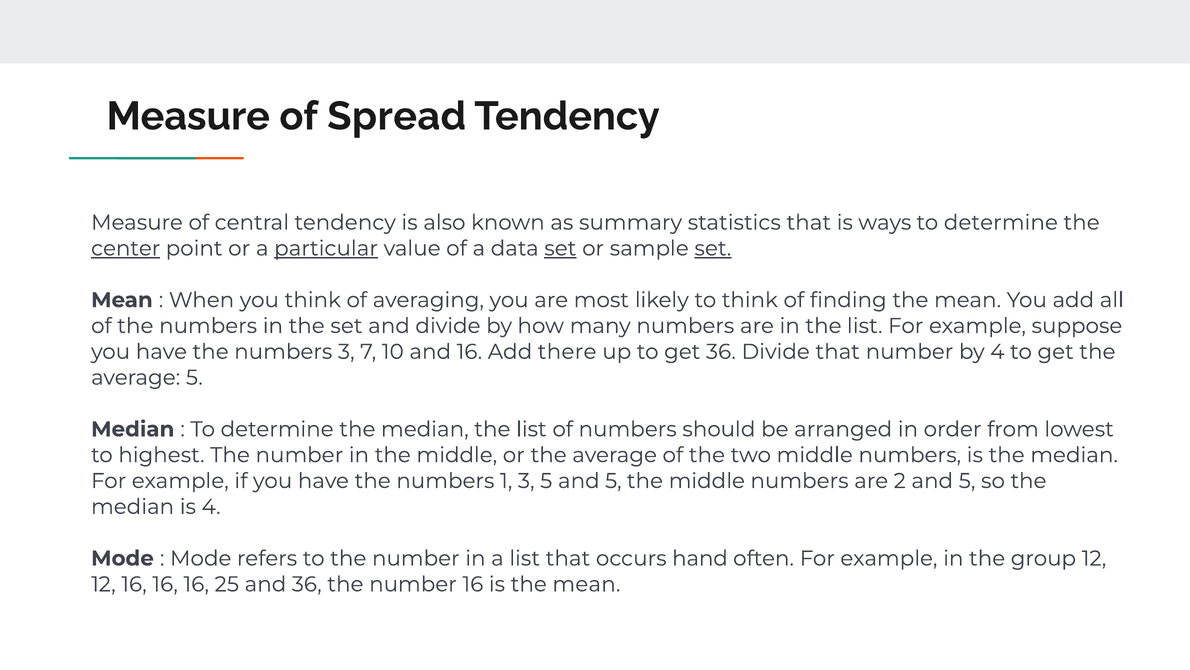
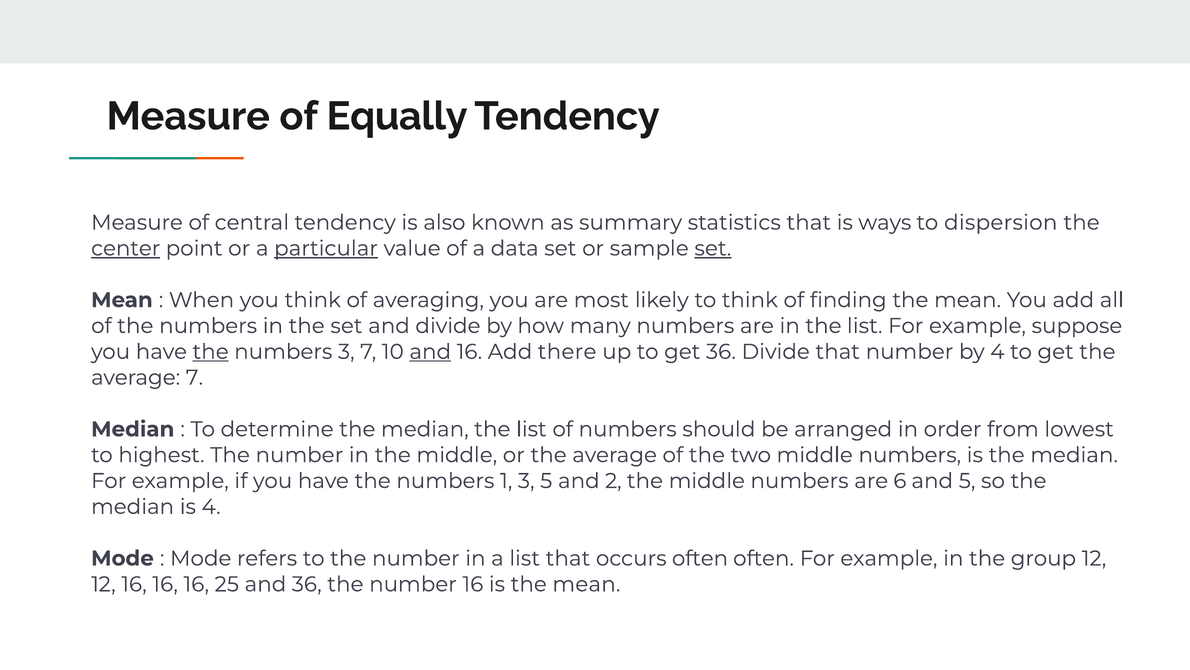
Spread: Spread -> Equally (397, 116)
determine: determine -> dispersion (1001, 222)
set underline: present -> none (560, 248)
the underline: none -> present (211, 351)
and underline: none -> present (430, 351)
average 5: 5 -> 7 (194, 377)
5 and 5: 5 -> 2 (613, 481)
2: 2 -> 6 (900, 481)
occurs hand: hand -> often (700, 558)
